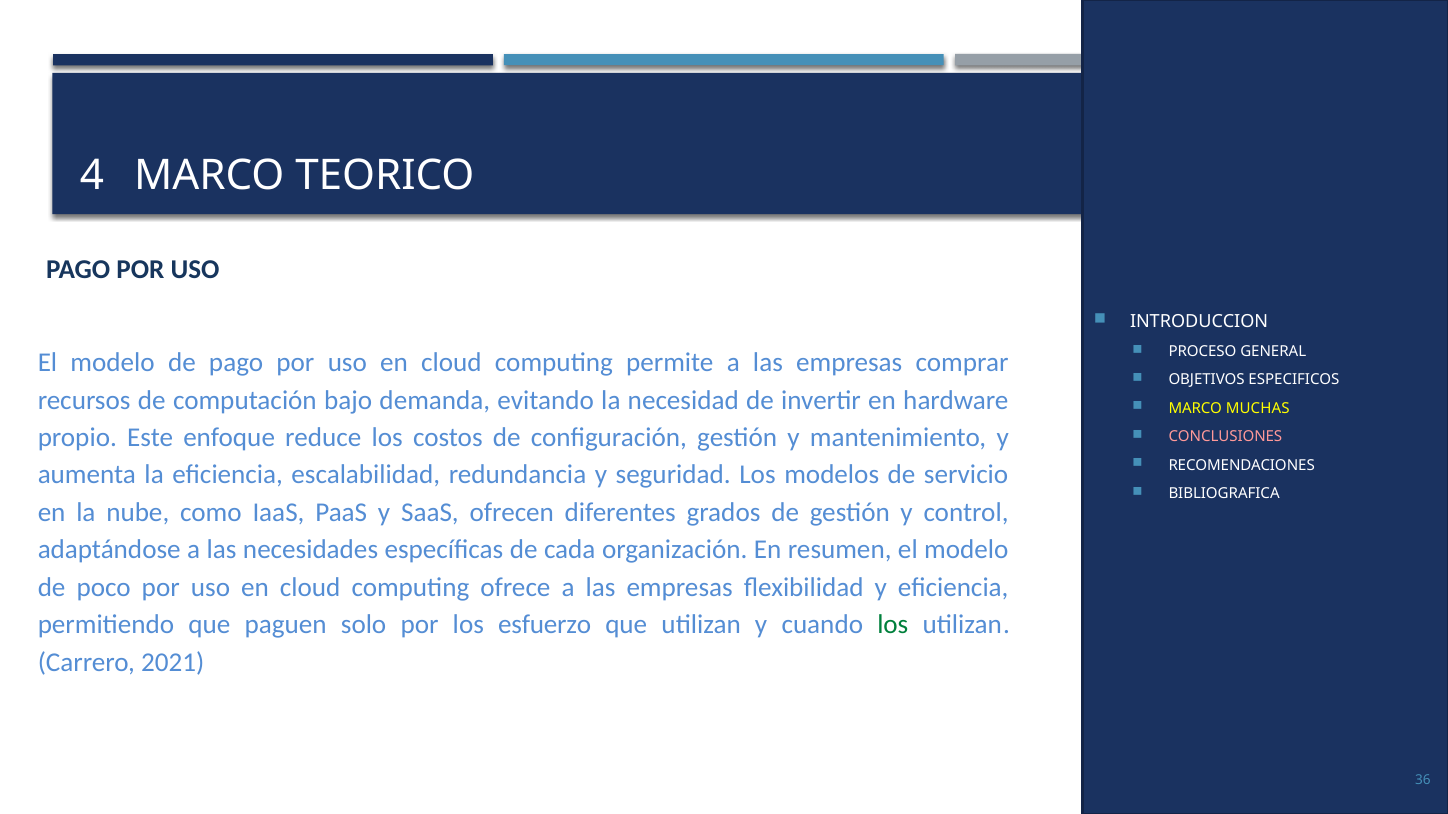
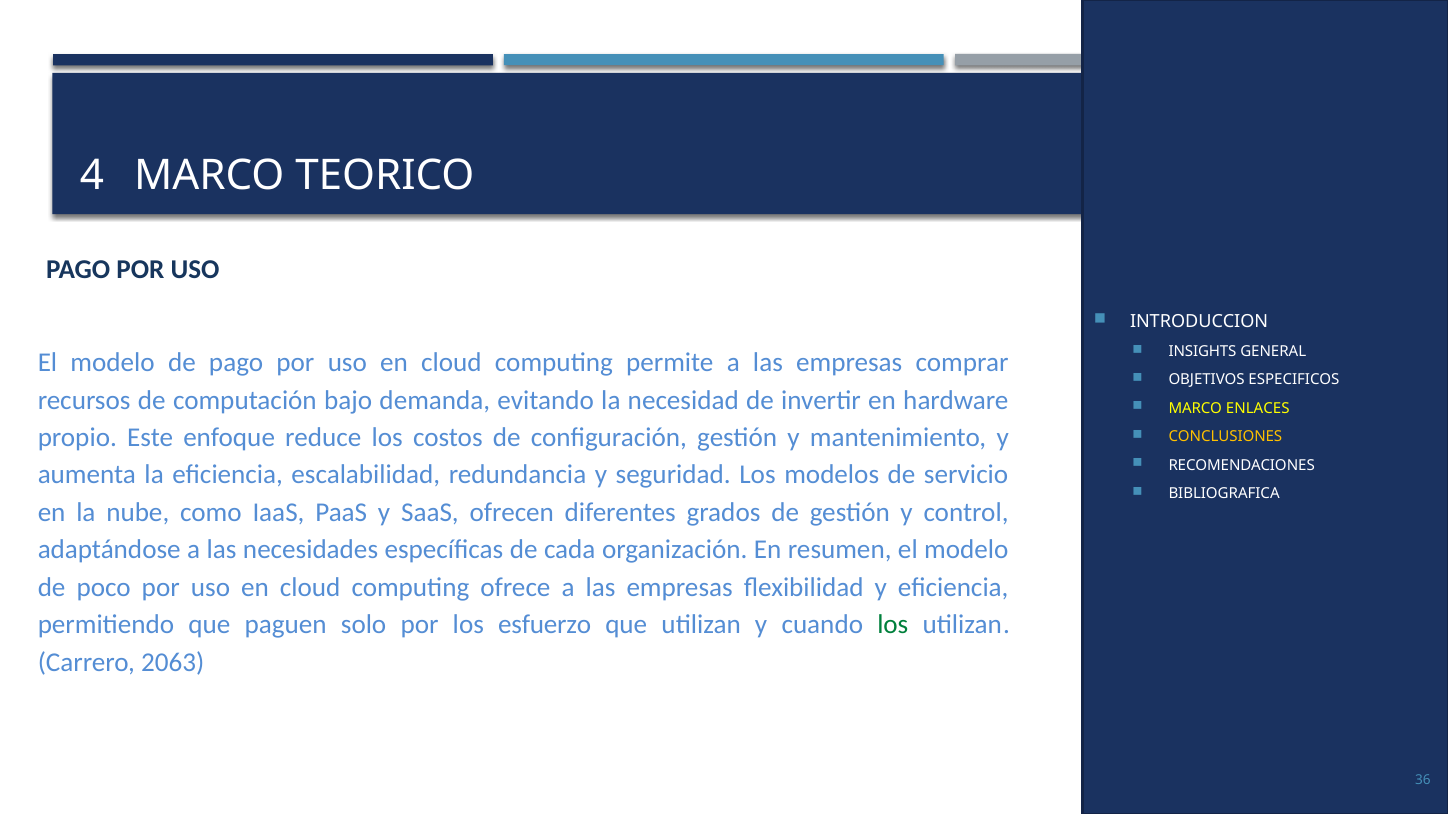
PROCESO: PROCESO -> INSIGHTS (1203, 352)
MUCHAS: MUCHAS -> ENLACES (1258, 409)
CONCLUSIONES colour: pink -> yellow (1225, 437)
2021: 2021 -> 2063 (173, 663)
